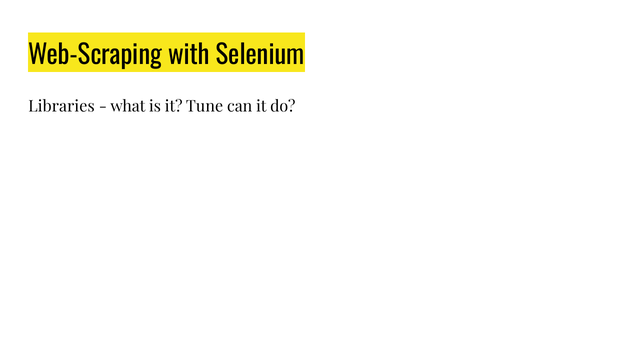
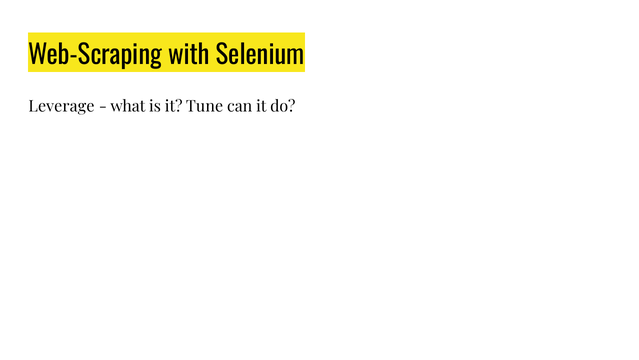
Libraries: Libraries -> Leverage (61, 106)
